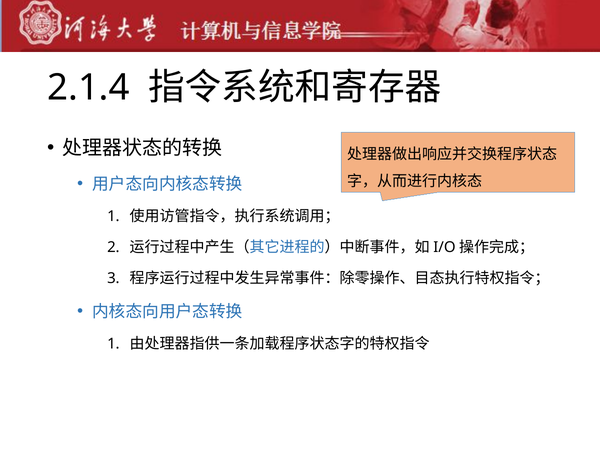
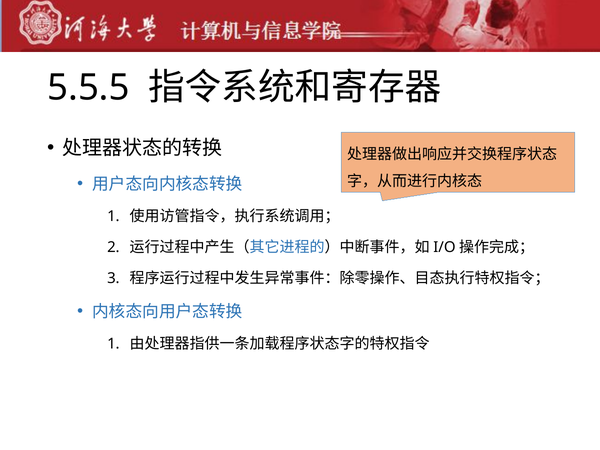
2.1.4: 2.1.4 -> 5.5.5 (88, 88)
